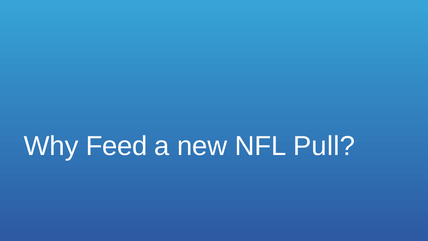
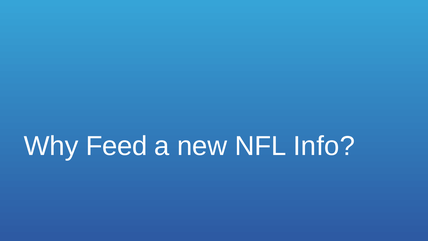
Pull: Pull -> Info (324, 146)
